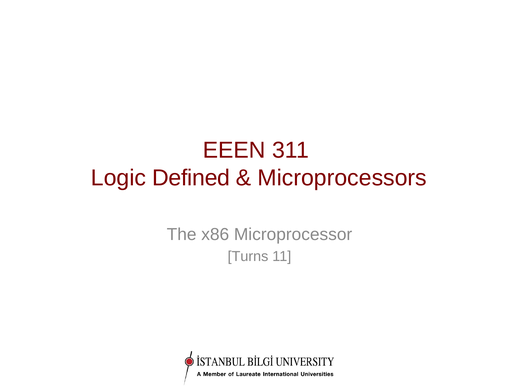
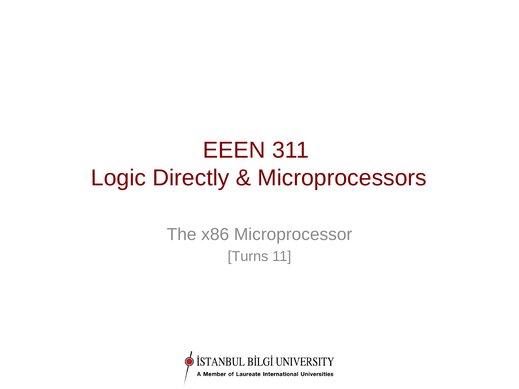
Defined: Defined -> Directly (191, 178)
